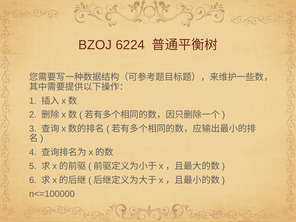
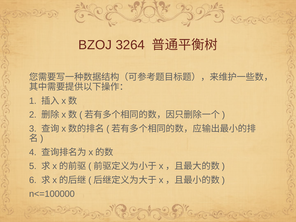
6224: 6224 -> 3264 (130, 45)
